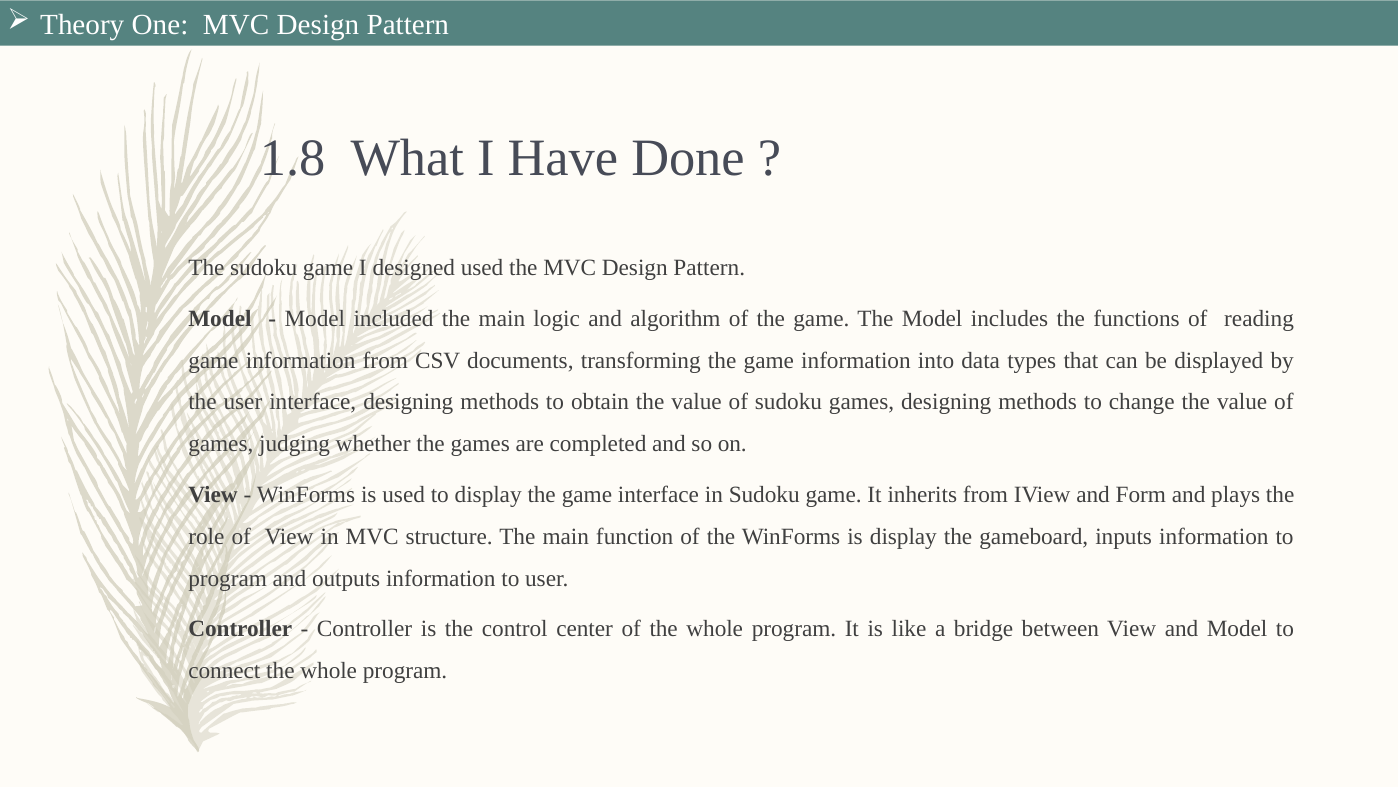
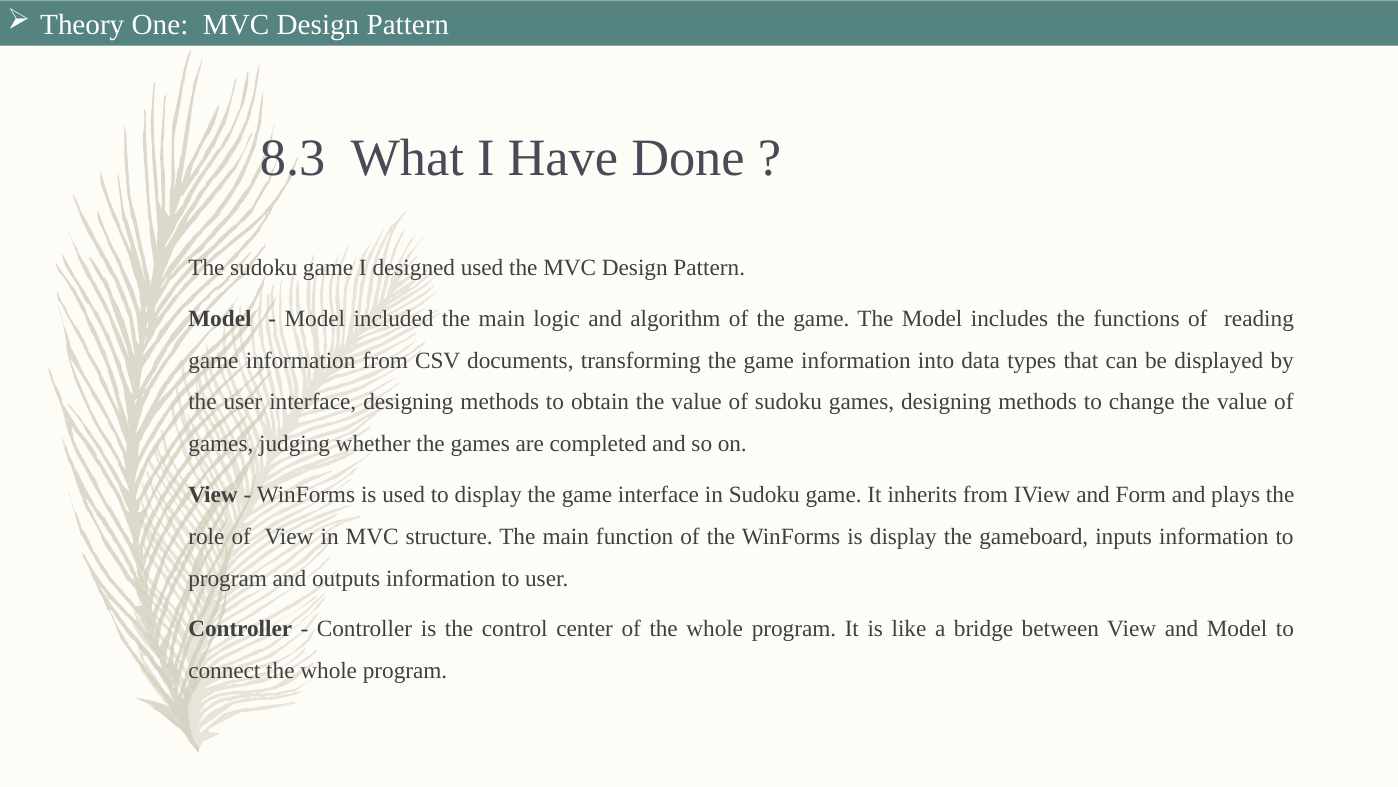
1.8: 1.8 -> 8.3 (293, 158)
